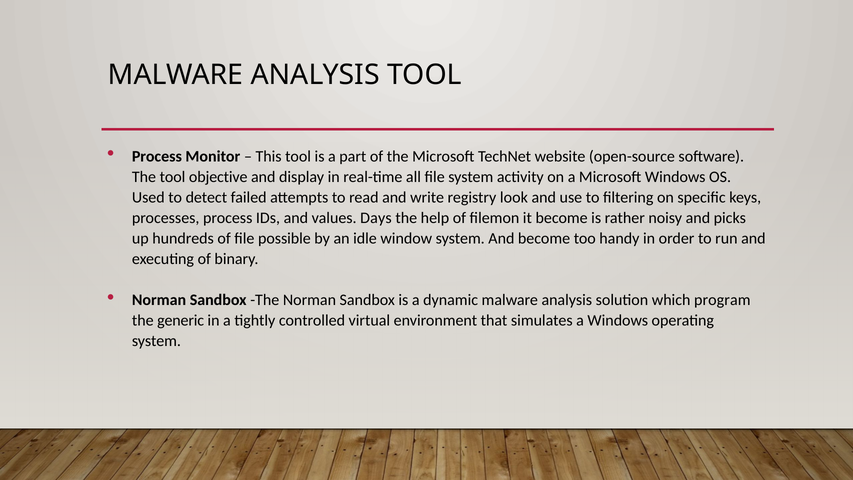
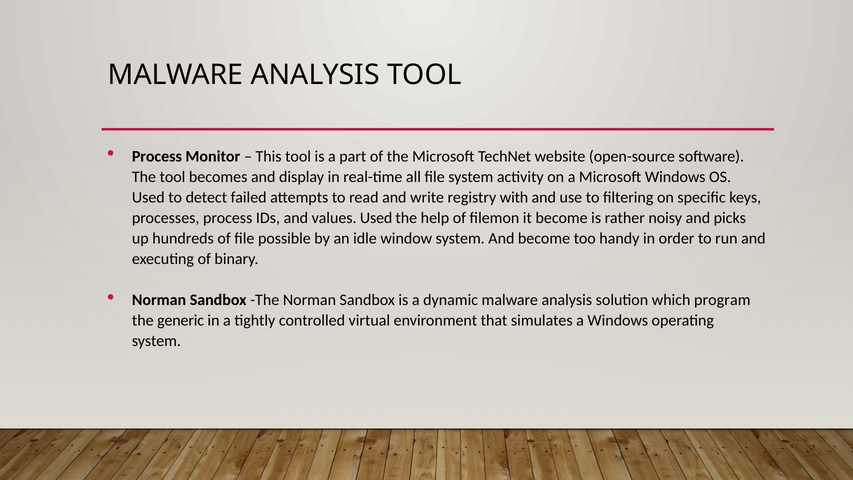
objective: objective -> becomes (218, 177)
look: look -> with (514, 197)
values Days: Days -> Used (376, 218)
